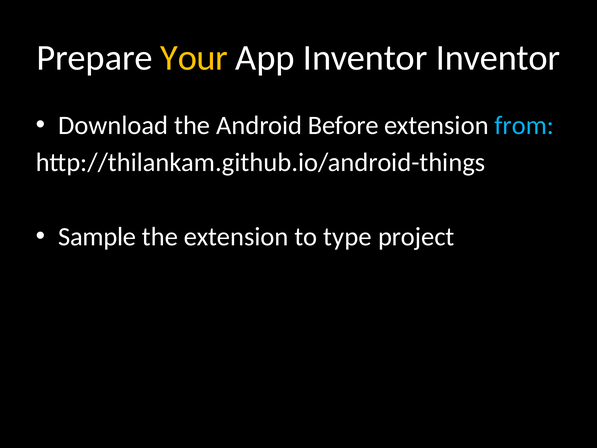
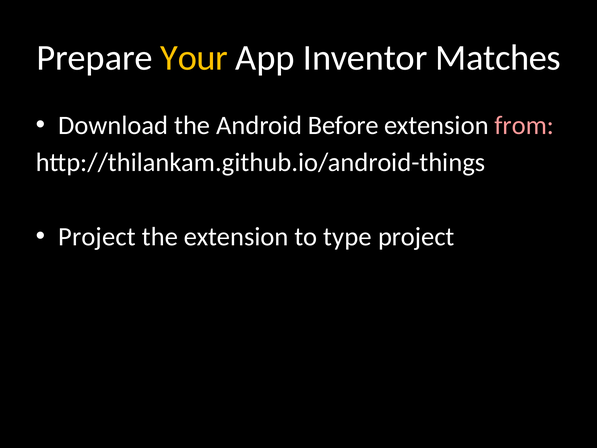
Inventor Inventor: Inventor -> Matches (498, 58)
from colour: light blue -> pink (524, 125)
Sample: Sample -> Project (97, 237)
